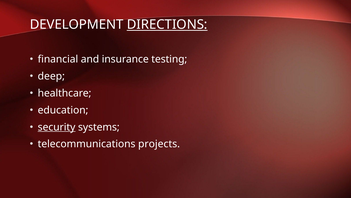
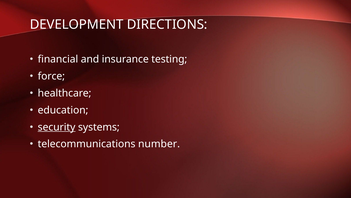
DIRECTIONS underline: present -> none (167, 25)
deep: deep -> force (51, 76)
projects: projects -> number (159, 144)
